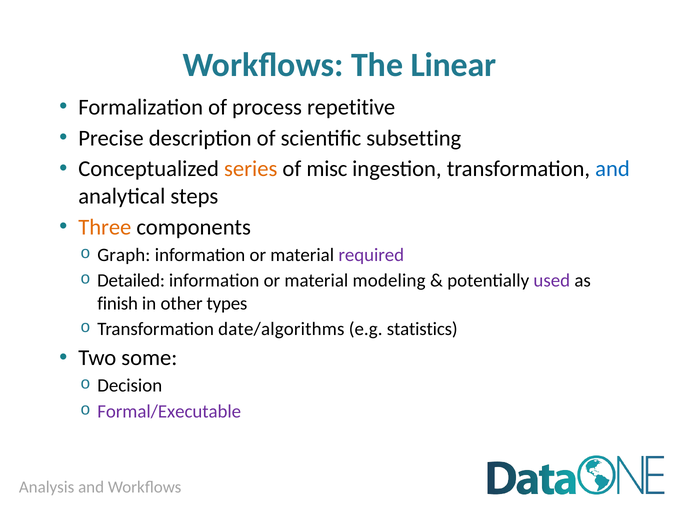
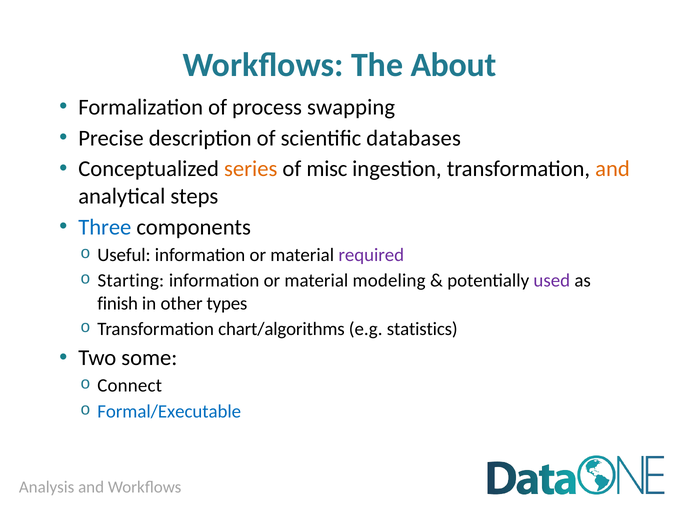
Linear: Linear -> About (454, 65)
repetitive: repetitive -> swapping (351, 107)
subsetting: subsetting -> databases (414, 138)
and colour: blue -> orange (612, 169)
Three colour: orange -> blue (105, 227)
Graph: Graph -> Useful (124, 255)
Detailed: Detailed -> Starting (131, 280)
date/algorithms: date/algorithms -> chart/algorithms (281, 329)
Decision: Decision -> Connect (130, 385)
Formal/Executable colour: purple -> blue (169, 411)
